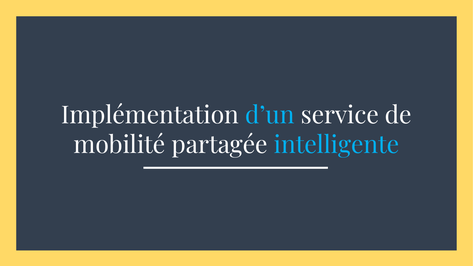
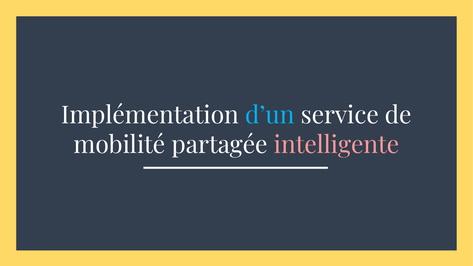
intelligente colour: light blue -> pink (337, 145)
